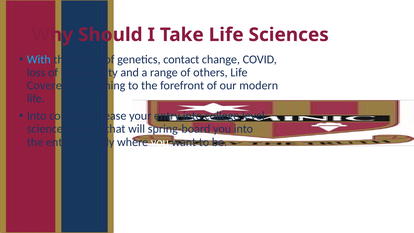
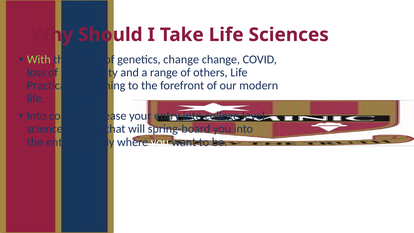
With colour: light blue -> light green (39, 60)
genetics contact: contact -> change (181, 60)
Covered: Covered -> Practical (48, 86)
